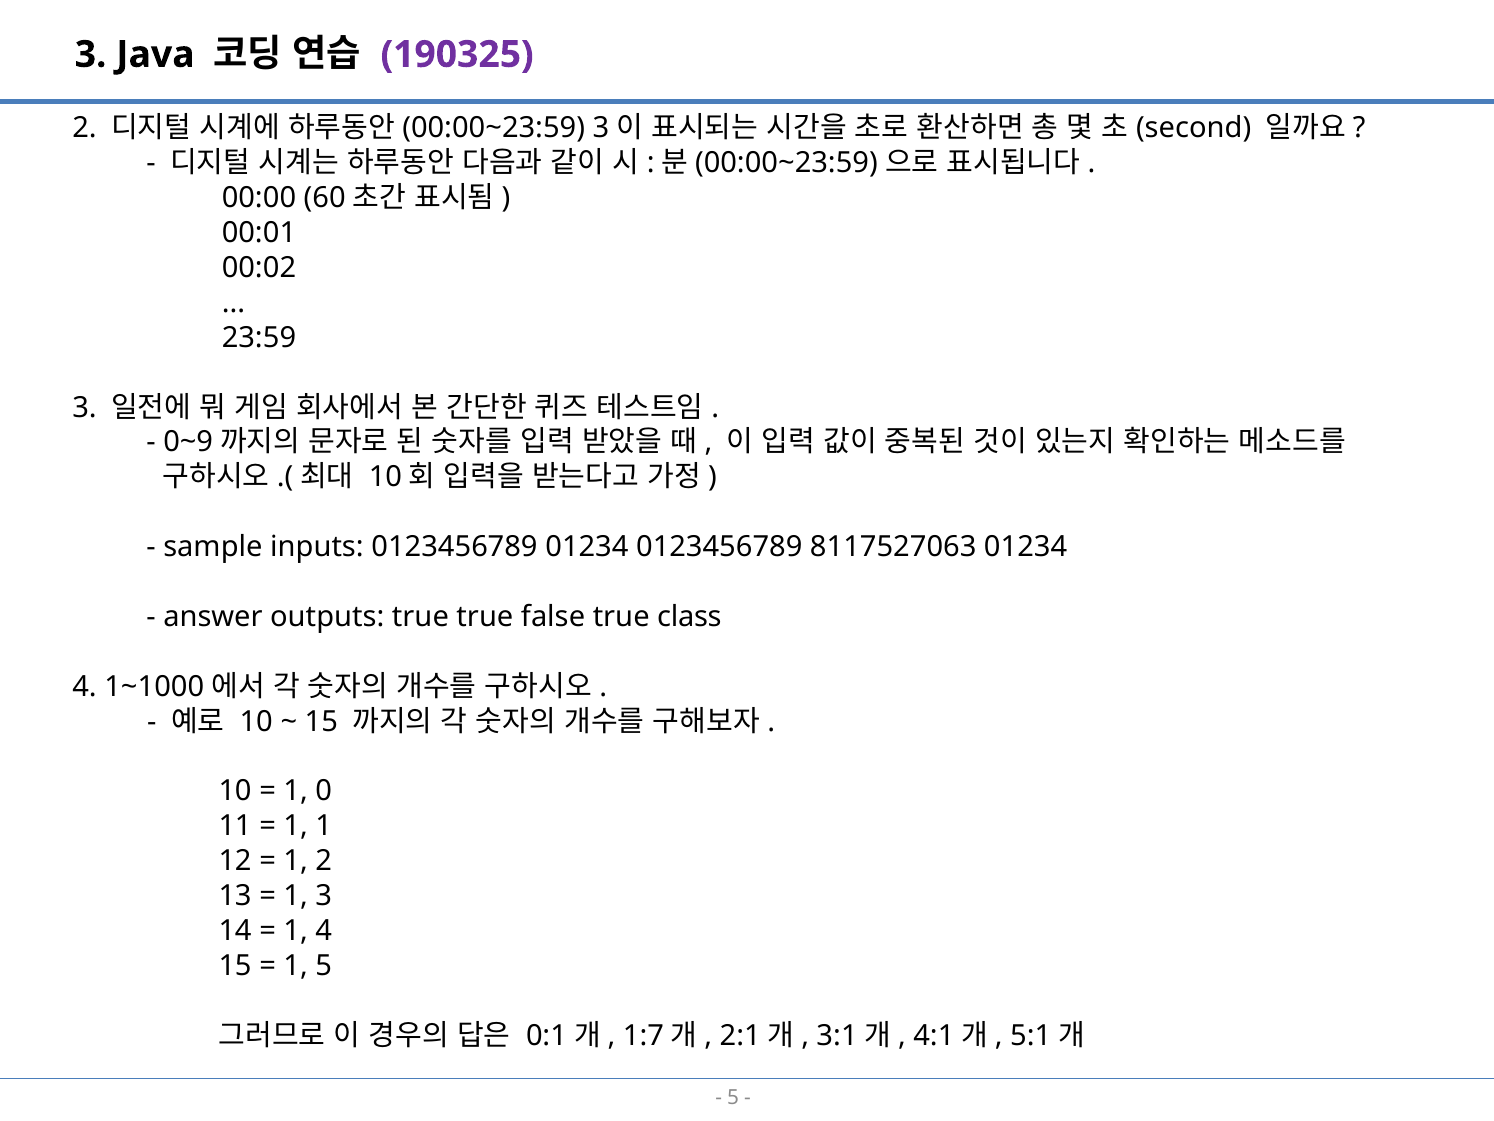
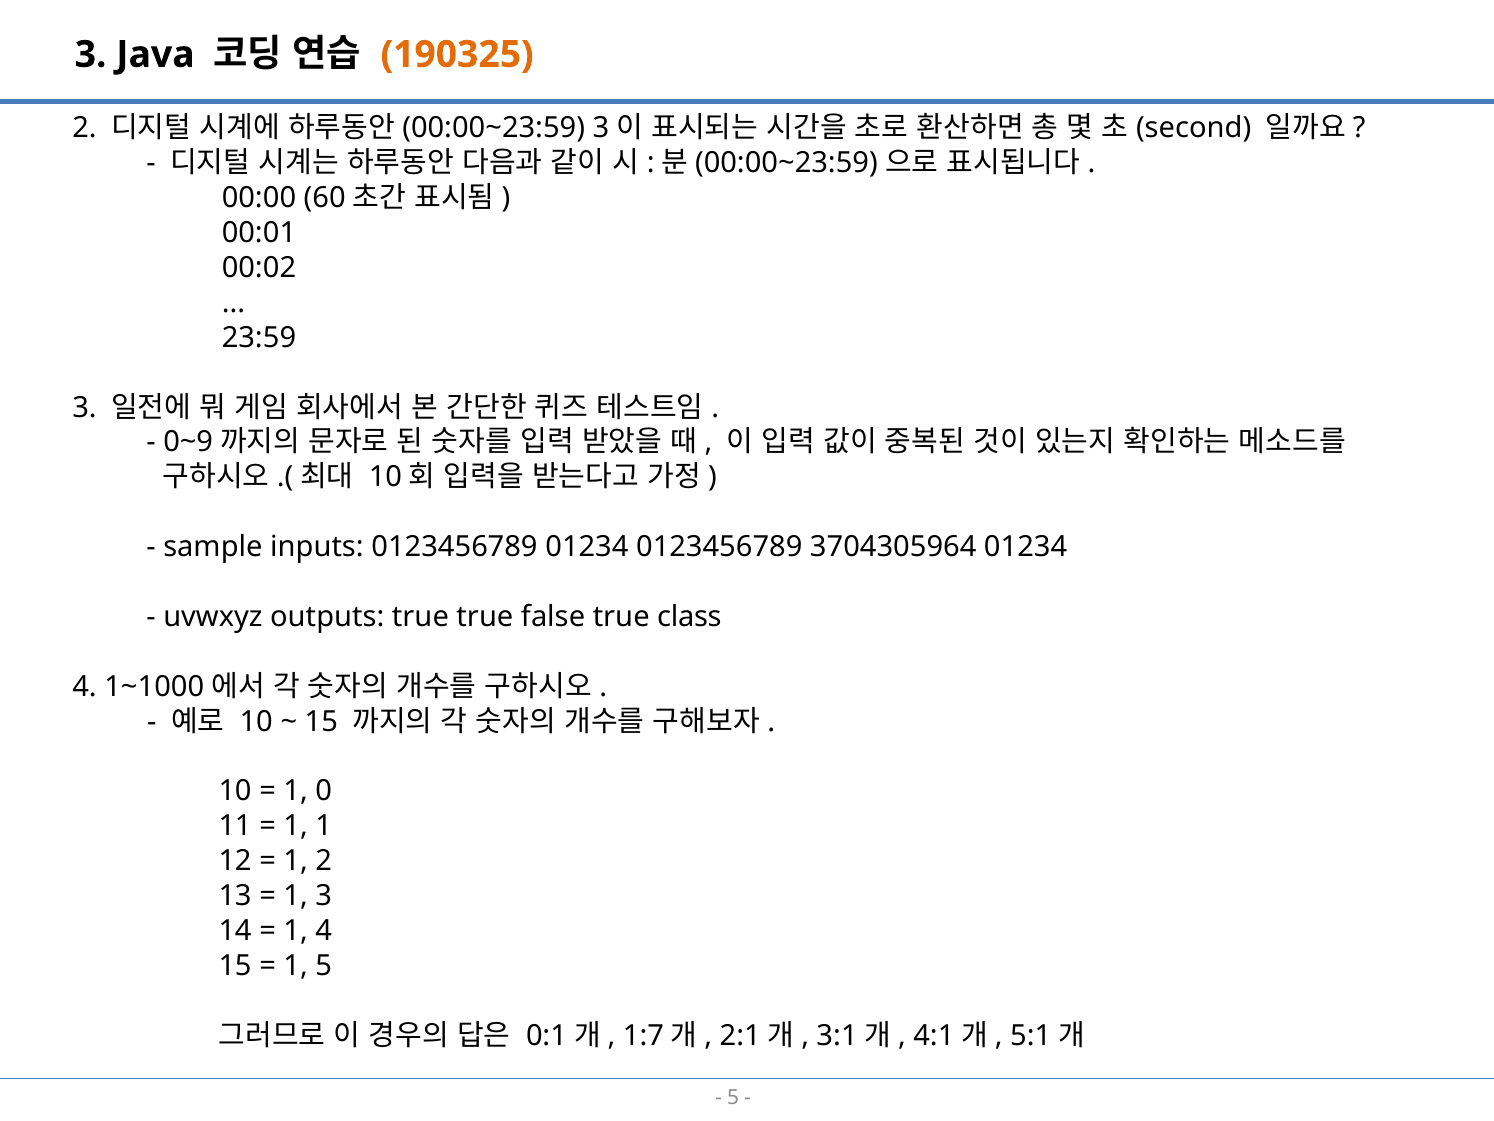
190325 colour: purple -> orange (457, 55)
8117527063: 8117527063 -> 3704305964 (893, 547)
answer: answer -> uvwxyz (213, 617)
